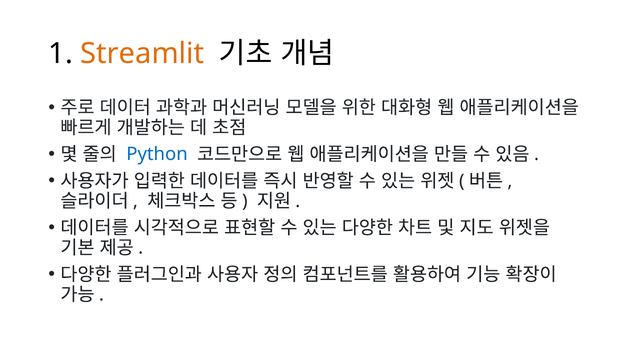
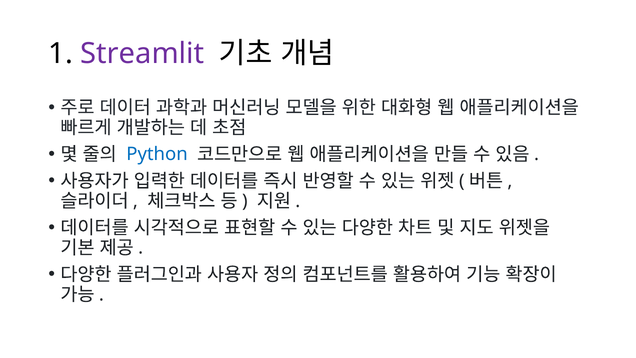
Streamlit colour: orange -> purple (142, 53)
